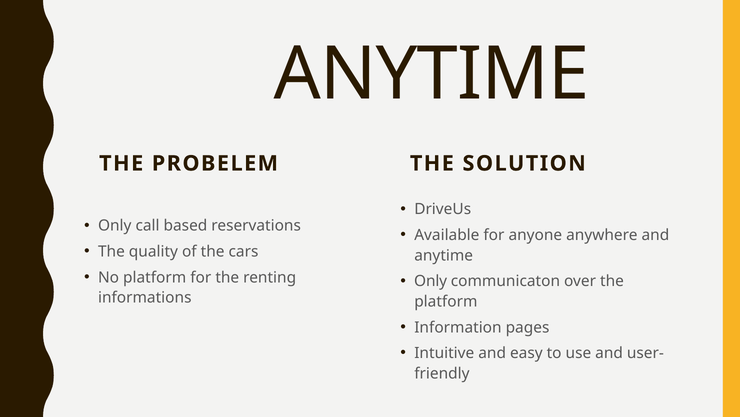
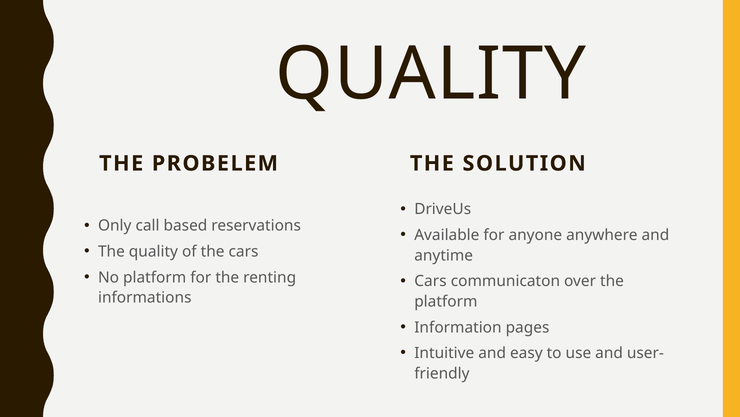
ANYTIME: ANYTIME -> QUALITY (431, 74)
Only: Only -> Cars (430, 281)
